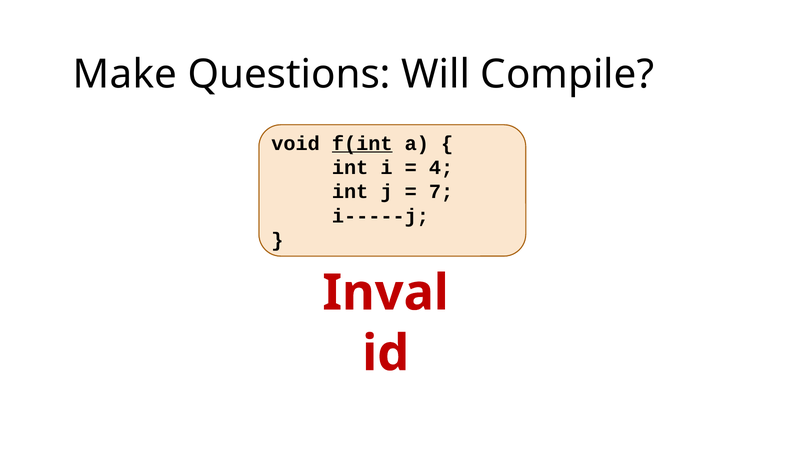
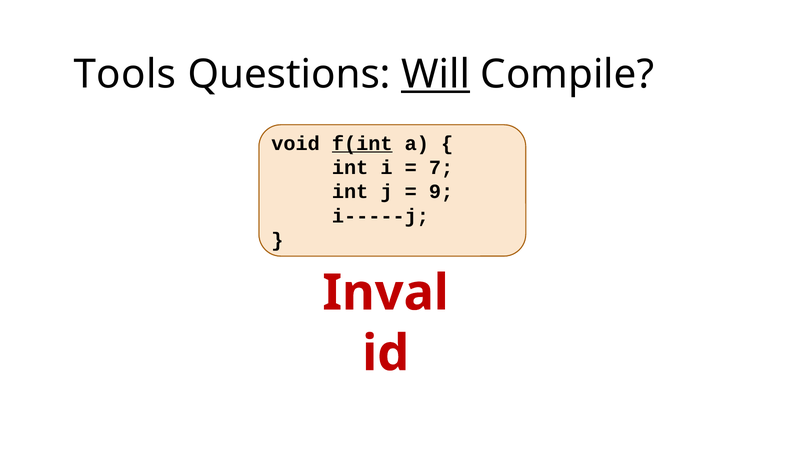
Make: Make -> Tools (125, 74)
Will underline: none -> present (436, 74)
4: 4 -> 7 (441, 168)
7: 7 -> 9 (441, 192)
